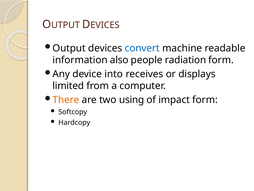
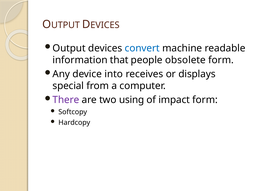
also: also -> that (119, 60)
radiation: radiation -> obsolete (185, 60)
limited: limited -> special (68, 86)
There colour: orange -> purple (66, 100)
